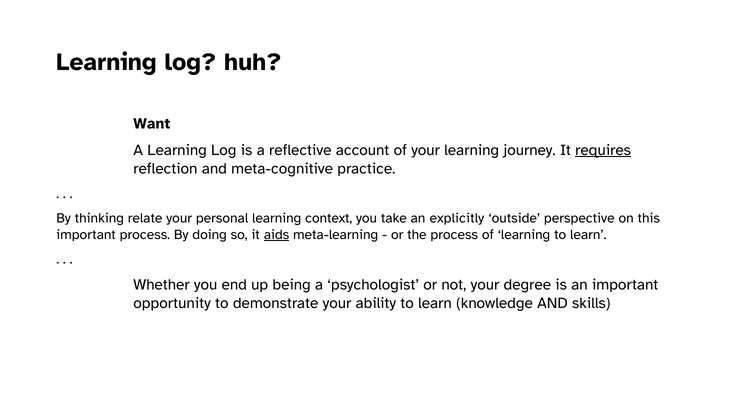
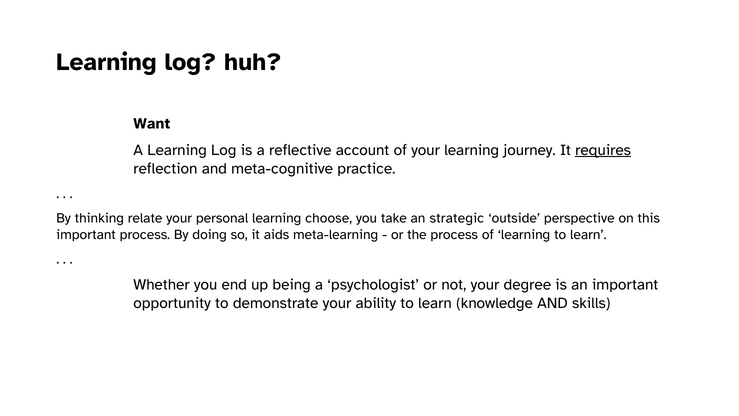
context: context -> choose (329, 218)
explicitly: explicitly -> strategic (457, 218)
aids underline: present -> none (276, 235)
